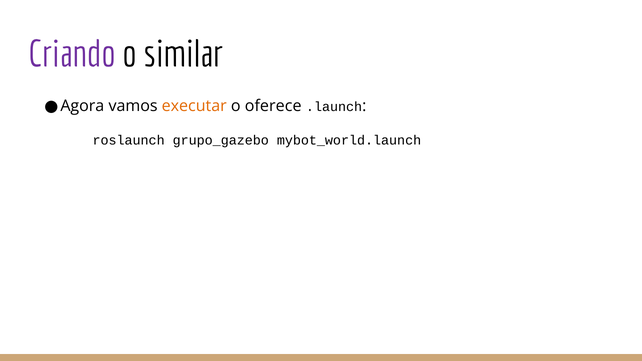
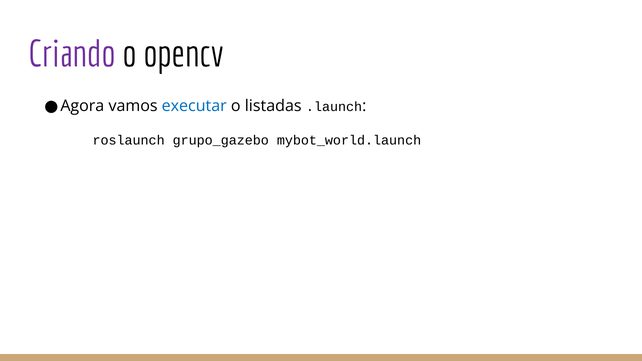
similar: similar -> opencv (184, 54)
executar colour: orange -> blue (194, 106)
oferece: oferece -> listadas (273, 106)
